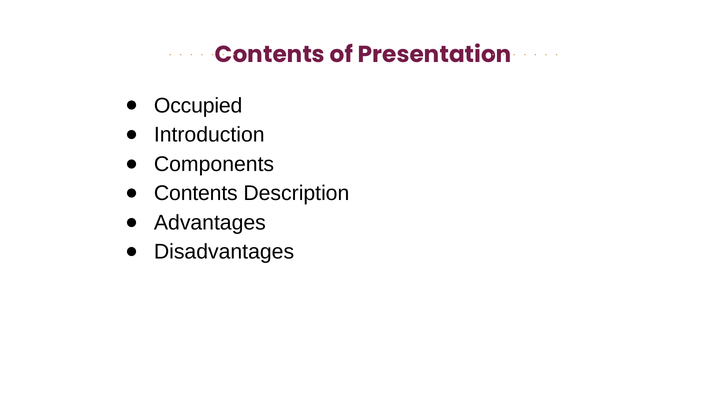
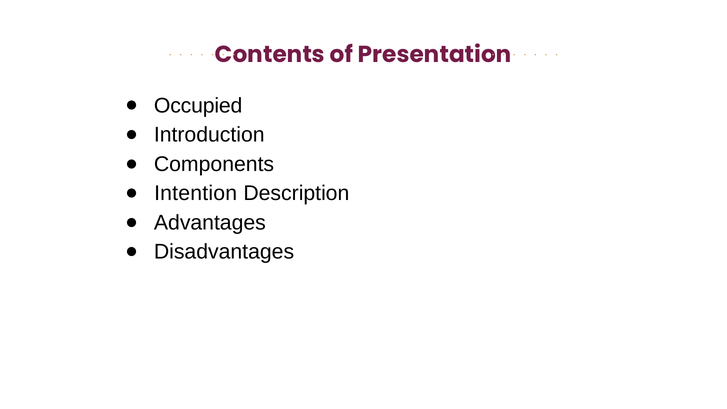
Contents: Contents -> Intention (196, 193)
